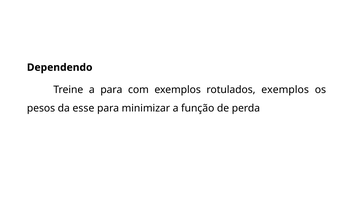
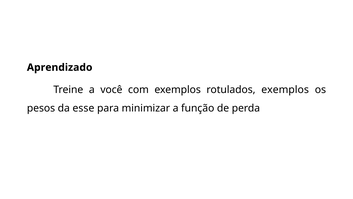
Dependendo: Dependendo -> Aprendizado (60, 67)
a para: para -> você (111, 89)
